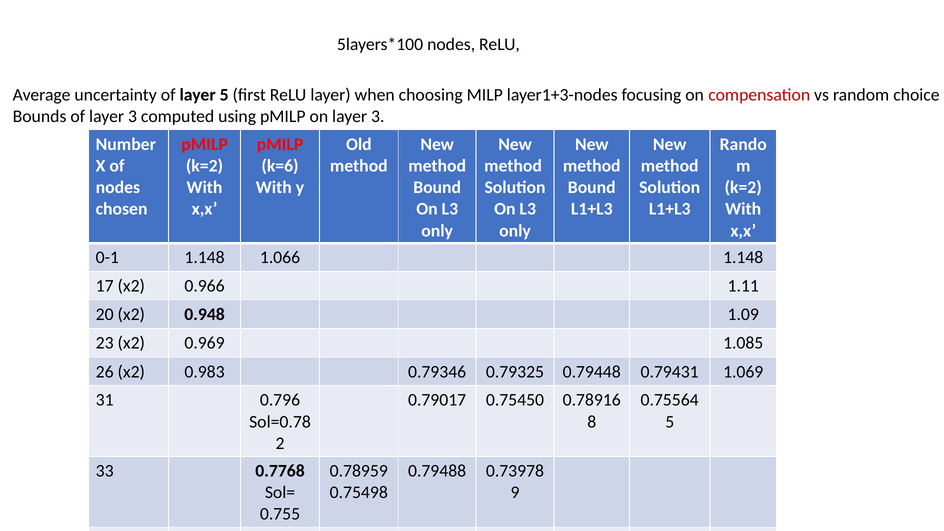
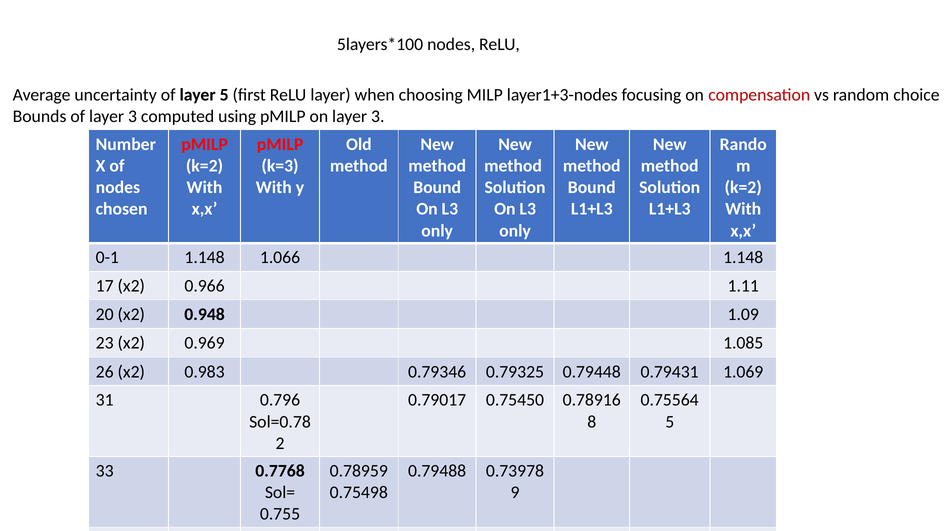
k=6: k=6 -> k=3 (280, 166)
